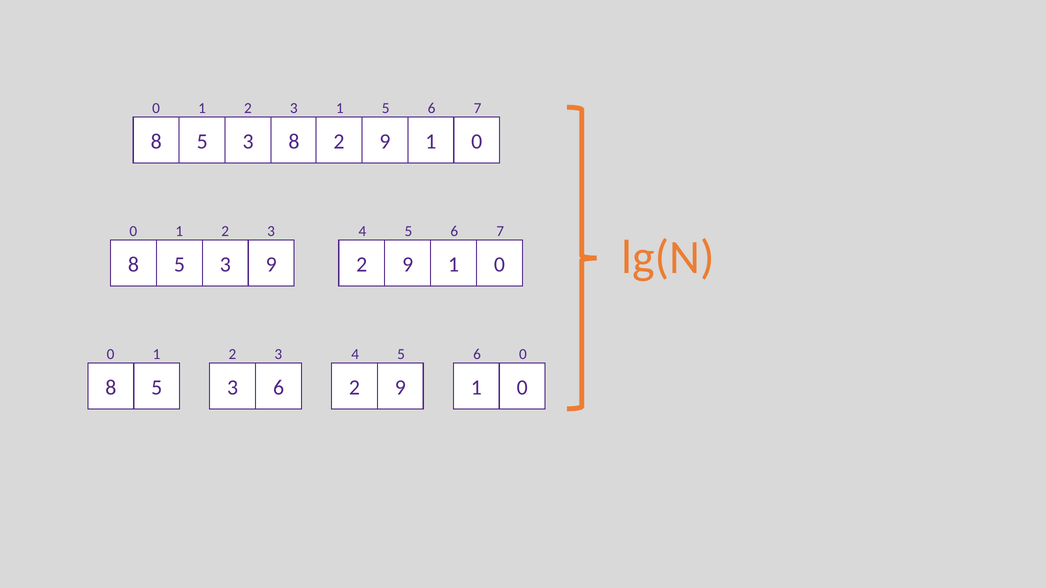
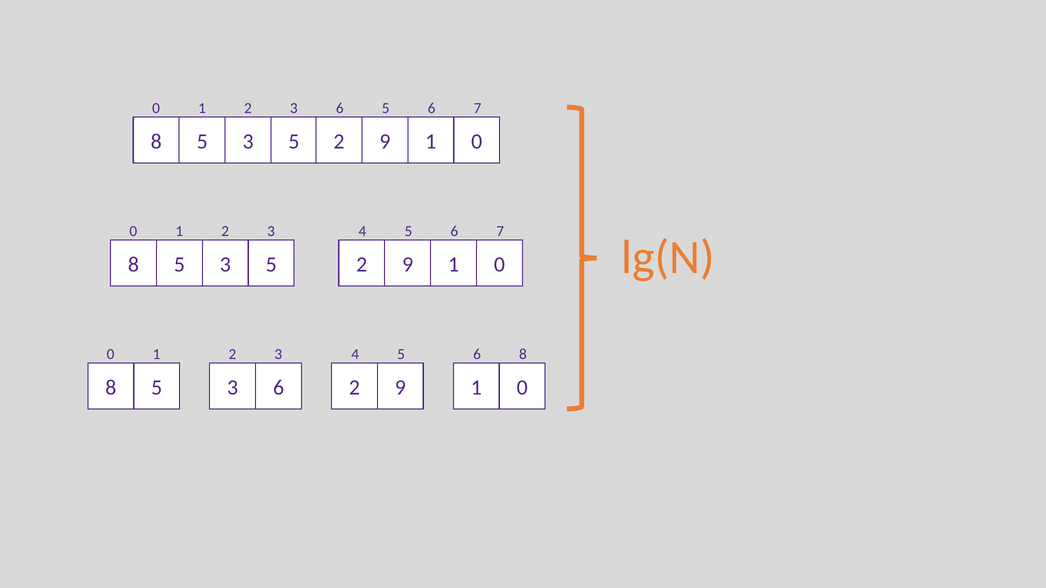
2 3 1: 1 -> 6 (340, 108)
8: 8 -> 5 (294, 142)
9: 9 -> 5 (271, 265)
6 0: 0 -> 8 (523, 354)
